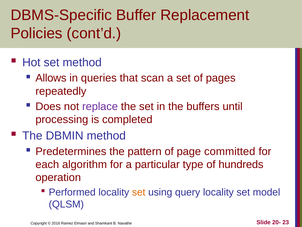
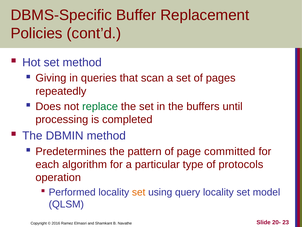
Allows: Allows -> Giving (51, 78)
replace colour: purple -> green (100, 106)
hundreds: hundreds -> protocols (241, 164)
